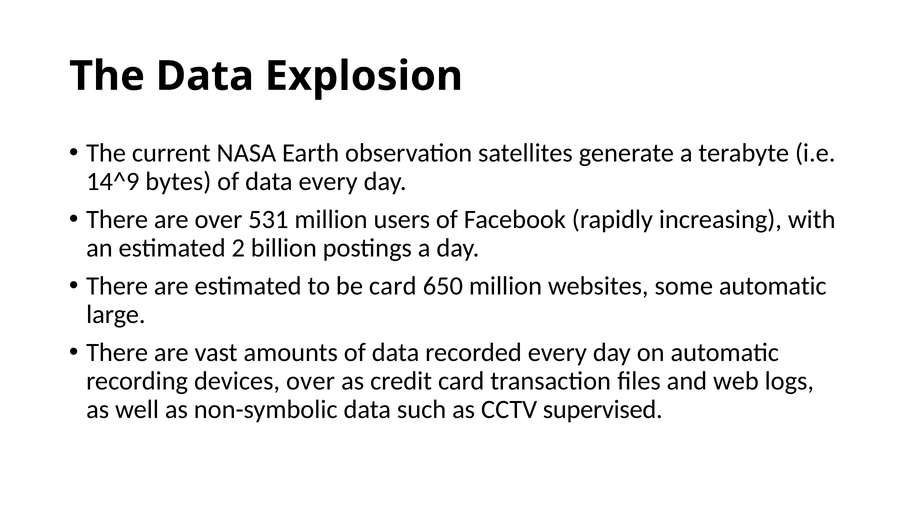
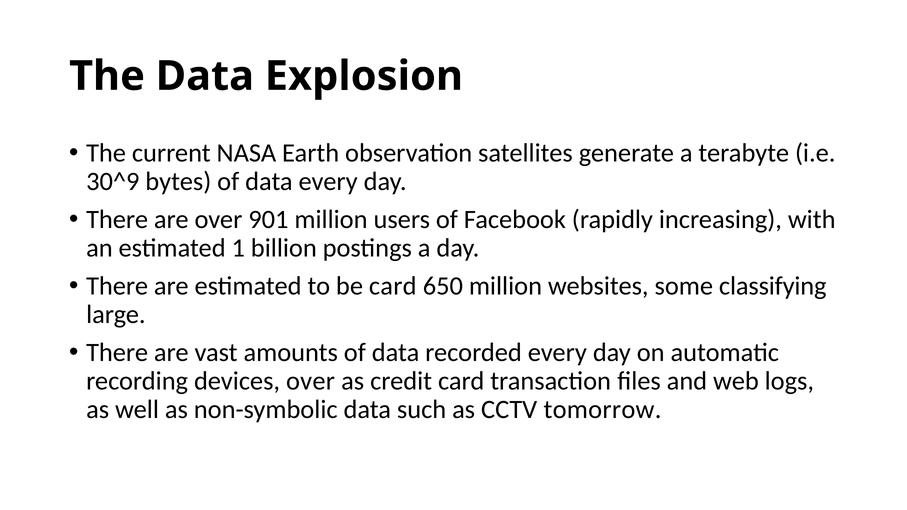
14^9: 14^9 -> 30^9 (113, 182)
531: 531 -> 901 (268, 220)
2: 2 -> 1 (238, 248)
some automatic: automatic -> classifying (773, 286)
supervised: supervised -> tomorrow (602, 410)
